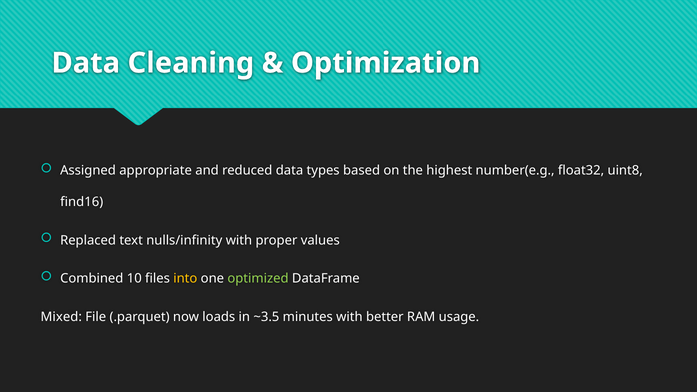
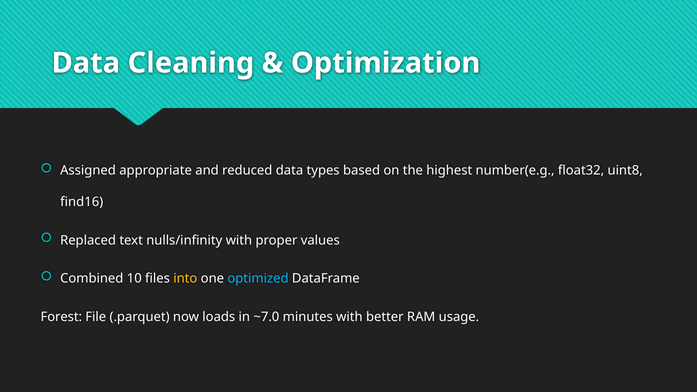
optimized colour: light green -> light blue (258, 279)
Mixed: Mixed -> Forest (61, 317)
~3.5: ~3.5 -> ~7.0 (266, 317)
